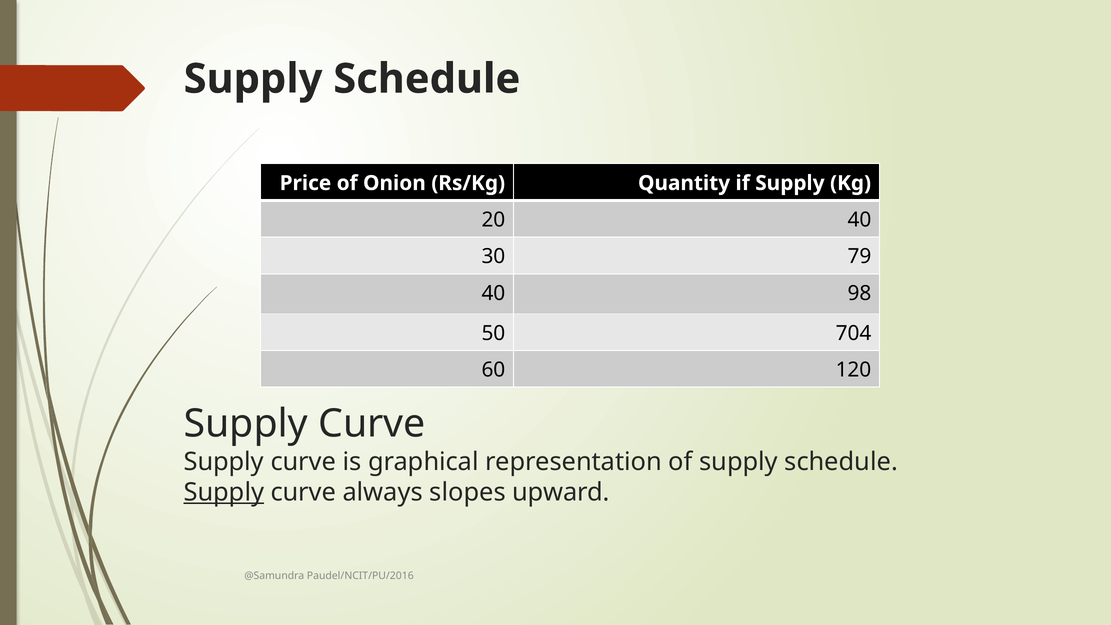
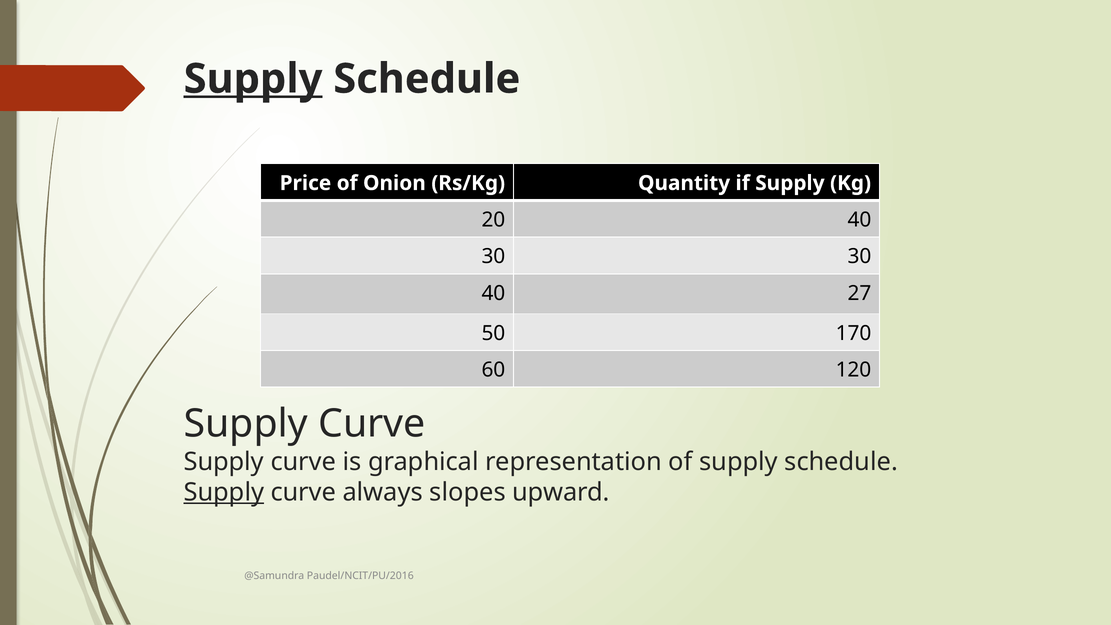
Supply underline: none -> present (253, 79)
30 79: 79 -> 30 (859, 257)
98: 98 -> 27 (859, 293)
704: 704 -> 170 (853, 333)
